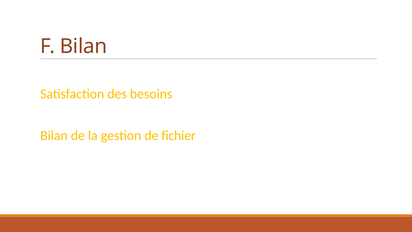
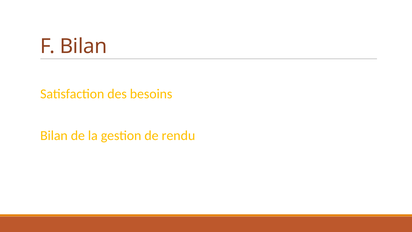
fichier: fichier -> rendu (178, 135)
